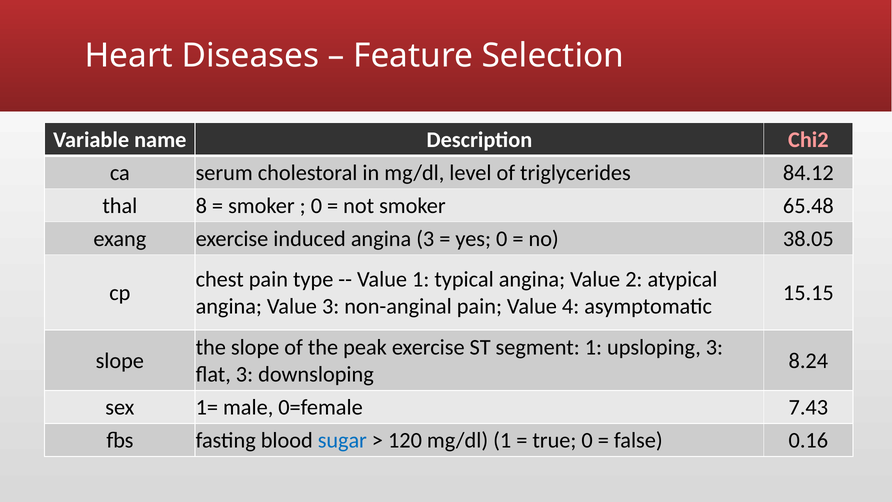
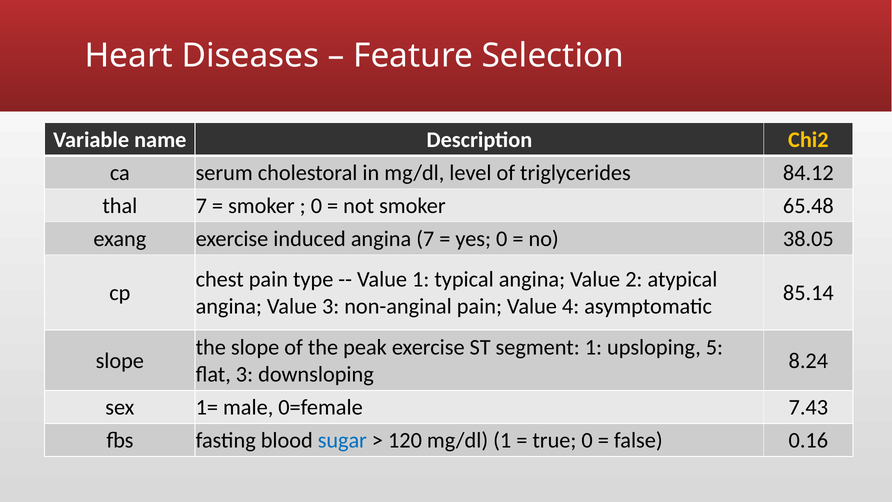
Chi2 colour: pink -> yellow (808, 140)
thal 8: 8 -> 7 (201, 206)
angina 3: 3 -> 7 (425, 239)
15.15: 15.15 -> 85.14 (808, 293)
upsloping 3: 3 -> 5 (714, 347)
